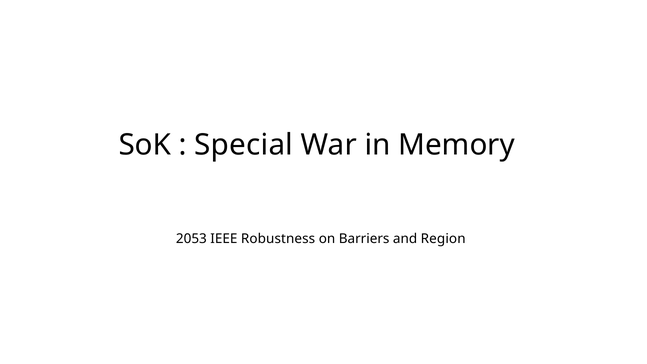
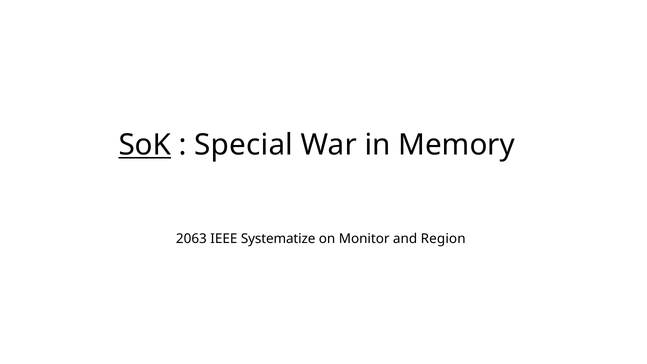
SoK underline: none -> present (145, 145)
2053: 2053 -> 2063 (191, 239)
Robustness: Robustness -> Systematize (278, 239)
Barriers: Barriers -> Monitor (364, 239)
